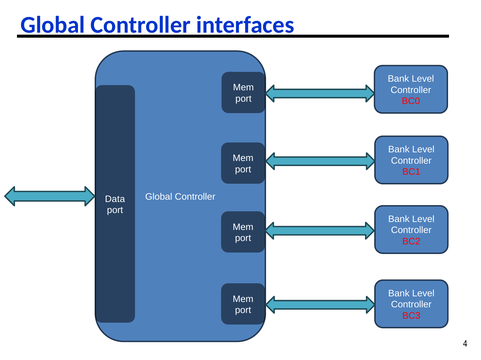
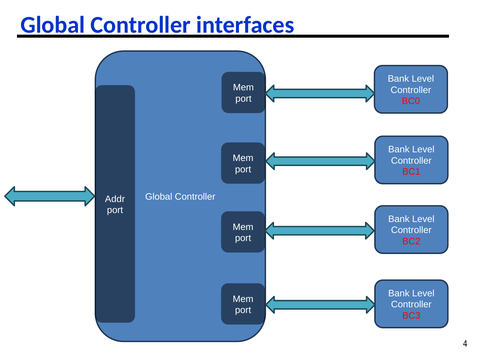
Data: Data -> Addr (115, 199)
